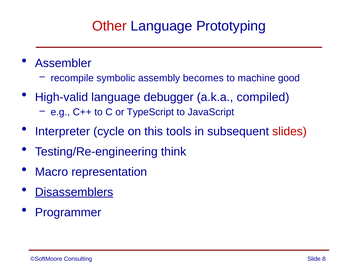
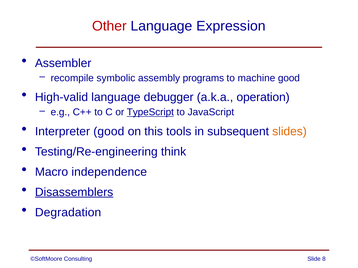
Prototyping: Prototyping -> Expression (231, 26)
becomes: becomes -> programs (203, 78)
compiled: compiled -> operation (263, 97)
TypeScript underline: none -> present (150, 112)
Interpreter cycle: cycle -> good (109, 132)
slides colour: red -> orange (290, 132)
representation: representation -> independence (109, 172)
Programmer: Programmer -> Degradation (68, 213)
